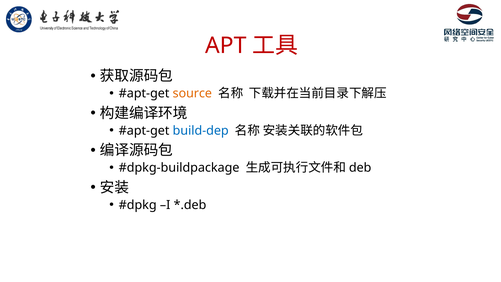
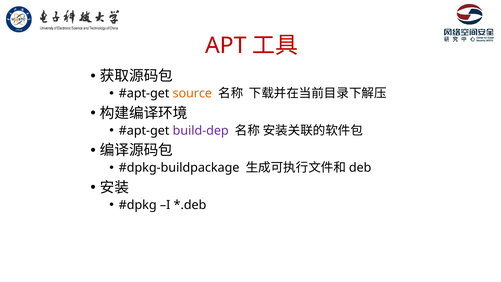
build-dep colour: blue -> purple (201, 130)
